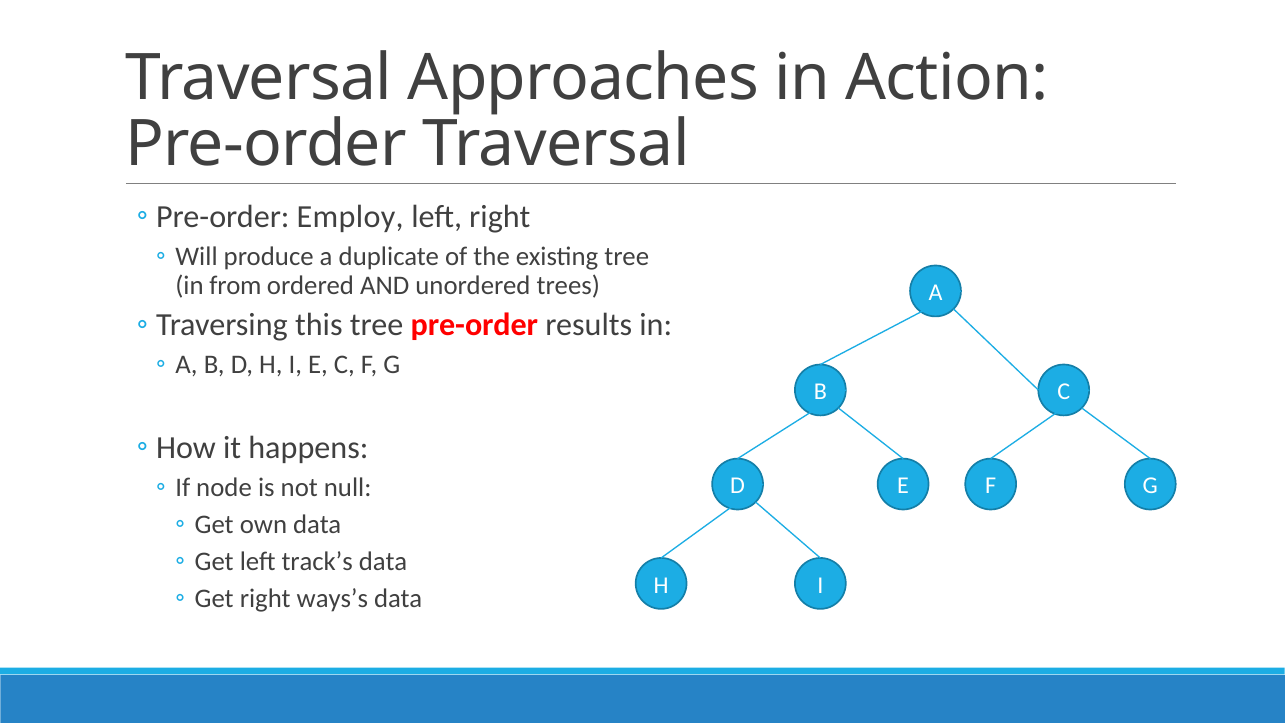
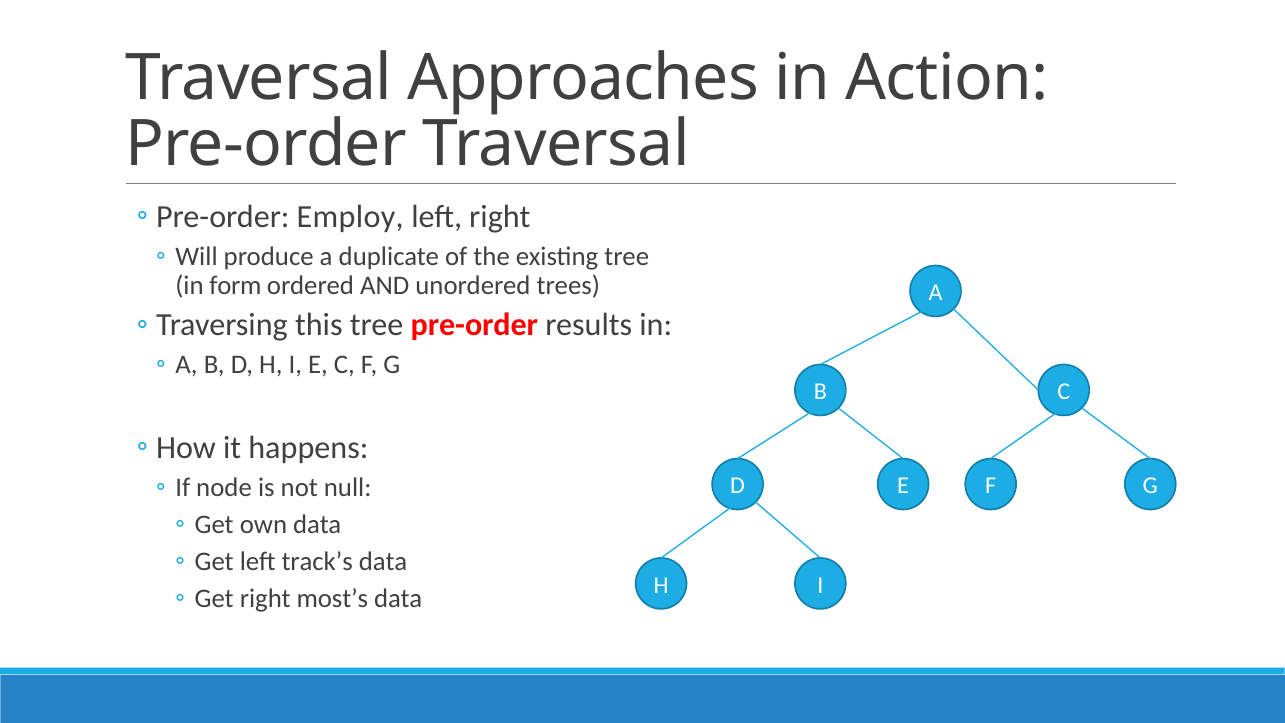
from: from -> form (235, 285)
ways’s: ways’s -> most’s (332, 598)
